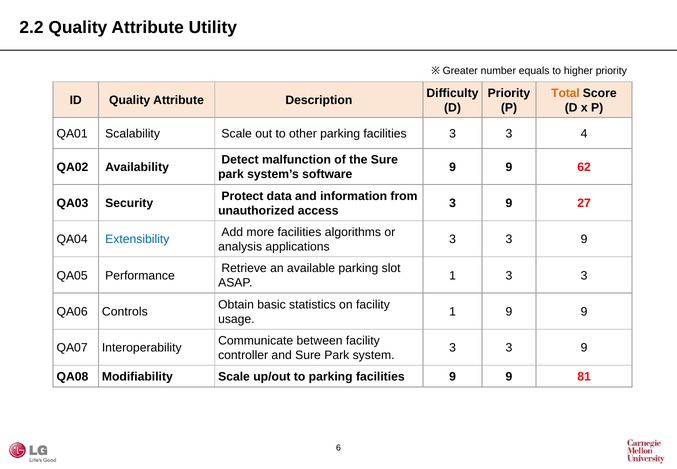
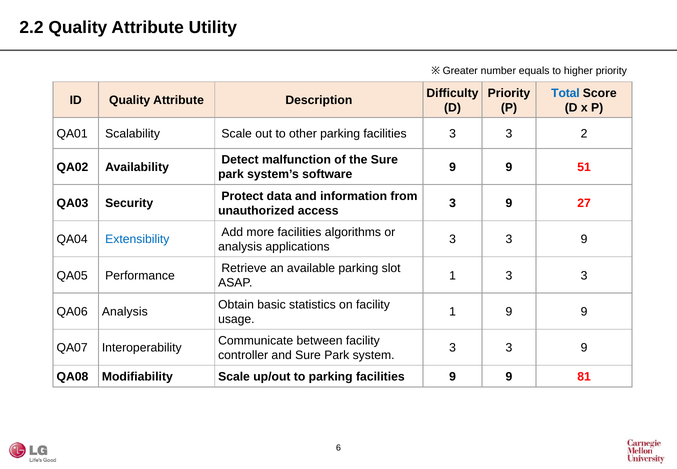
Total colour: orange -> blue (565, 93)
4: 4 -> 2 (584, 133)
62: 62 -> 51 (584, 167)
QA06 Controls: Controls -> Analysis (125, 312)
